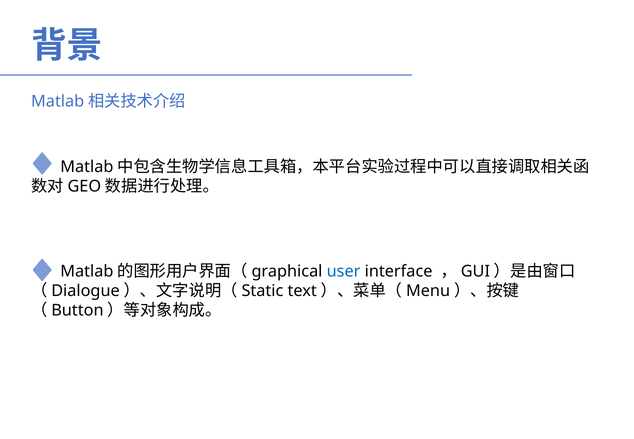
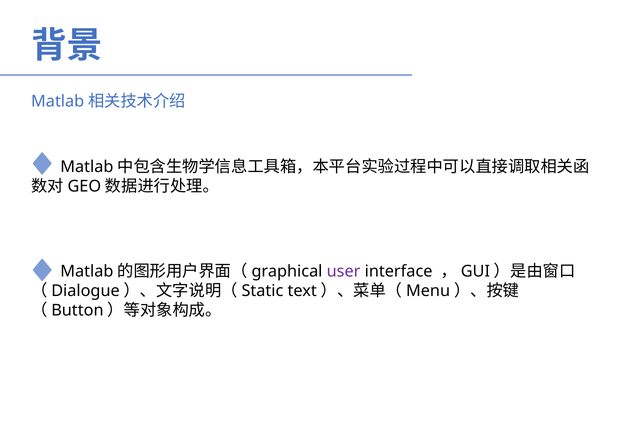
user colour: blue -> purple (344, 271)
